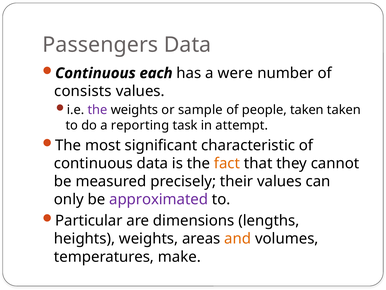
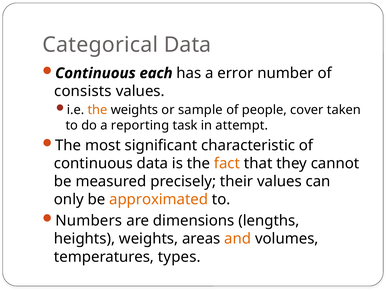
Passengers: Passengers -> Categorical (100, 45)
were: were -> error (235, 73)
the colour: purple -> orange (98, 110)
people taken: taken -> cover (307, 110)
approximated colour: purple -> orange (159, 199)
Particular: Particular -> Numbers (89, 220)
make: make -> types (179, 256)
